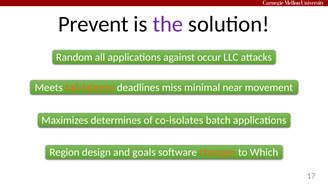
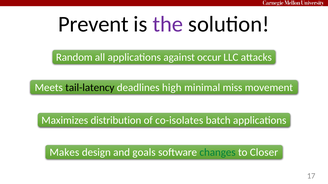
tail-latency colour: orange -> black (90, 88)
miss: miss -> high (172, 88)
near: near -> miss (232, 88)
determines: determines -> distribution (116, 121)
Region: Region -> Makes (64, 153)
changes colour: orange -> green (218, 153)
Which: Which -> Closer (264, 153)
